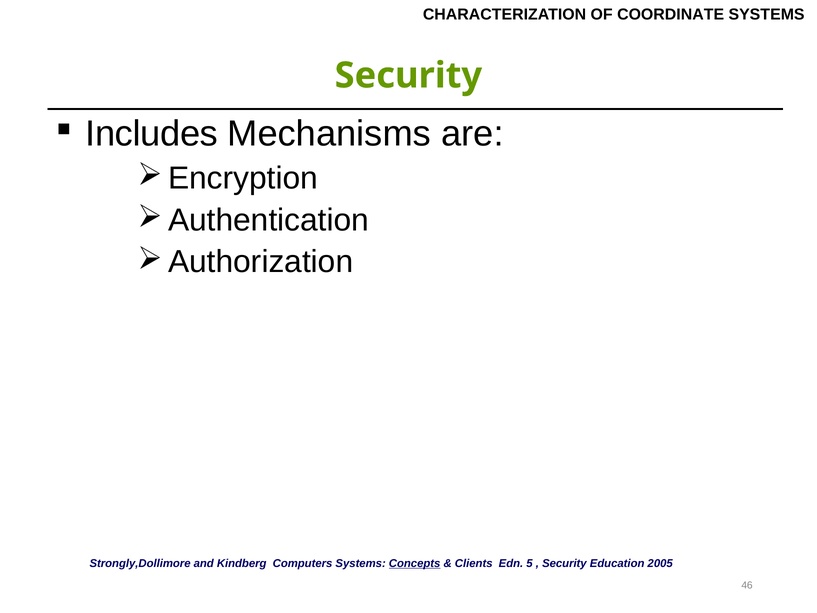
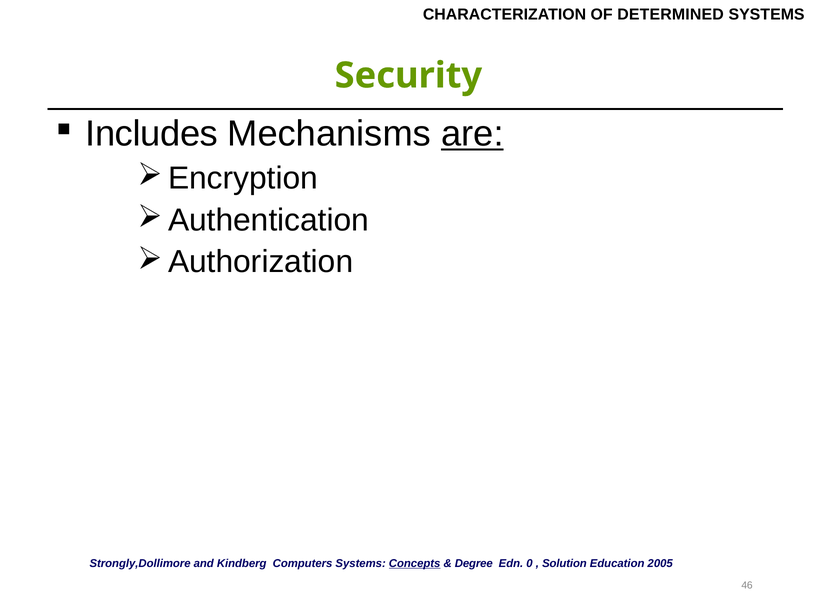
COORDINATE: COORDINATE -> DETERMINED (671, 15)
are underline: none -> present (472, 134)
Clients: Clients -> Degree (474, 563)
5: 5 -> 0 (530, 563)
Security: Security -> Solution (564, 563)
